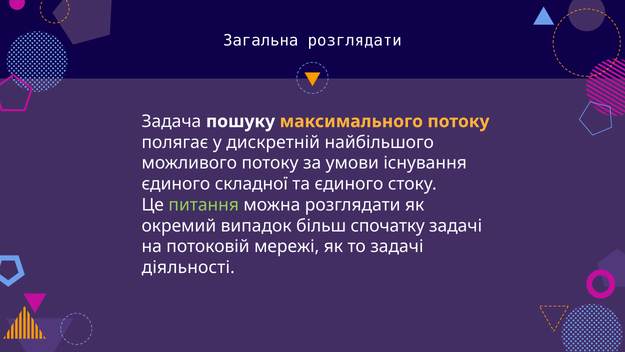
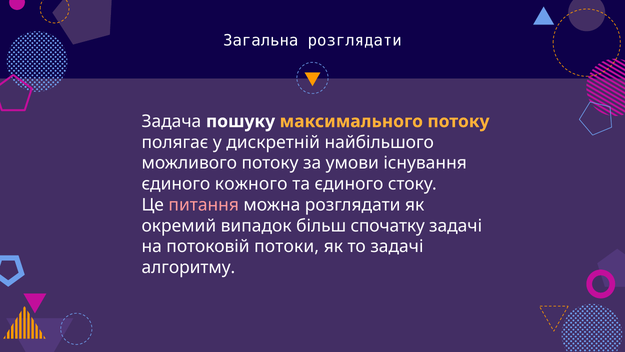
складної: складної -> кожного (251, 184)
питання colour: light green -> pink (204, 205)
мережi: мережi -> потоки (287, 246)
дiяльностi: дiяльностi -> алгоритму (188, 267)
